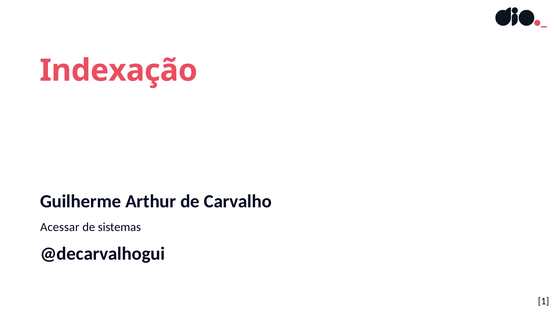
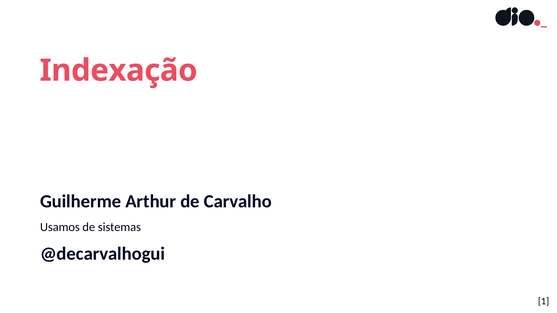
Acessar: Acessar -> Usamos (60, 227)
